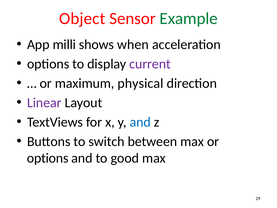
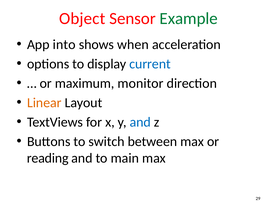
milli: milli -> into (64, 44)
current colour: purple -> blue (150, 64)
physical: physical -> monitor (141, 83)
Linear colour: purple -> orange (44, 103)
options: options -> reading (48, 158)
good: good -> main (125, 158)
